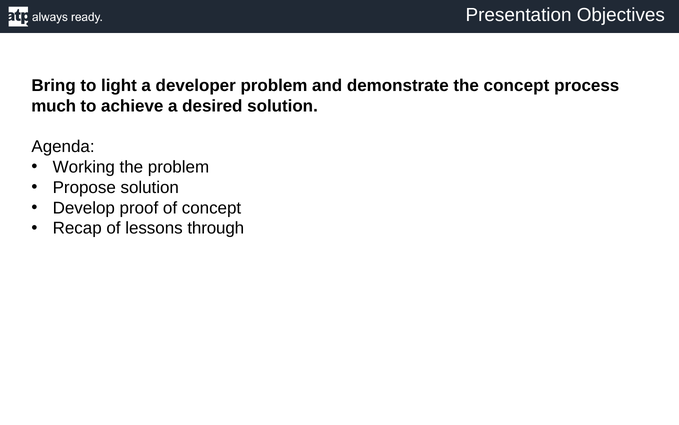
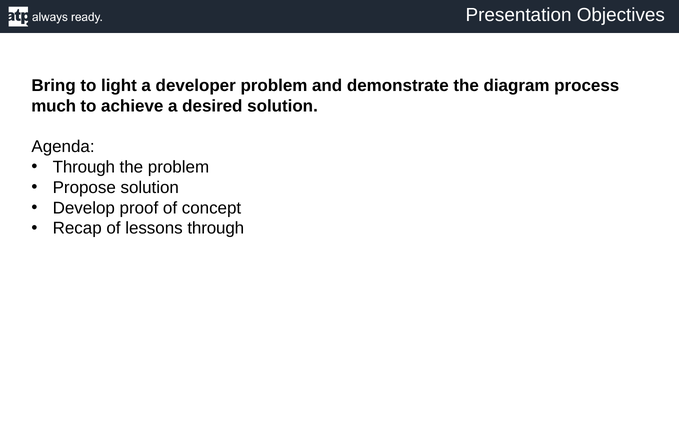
the concept: concept -> diagram (517, 85)
Working: Working -> Through (84, 167)
